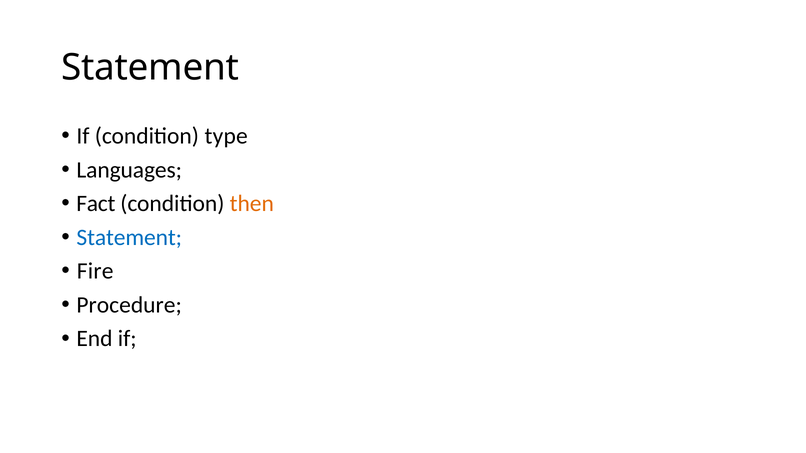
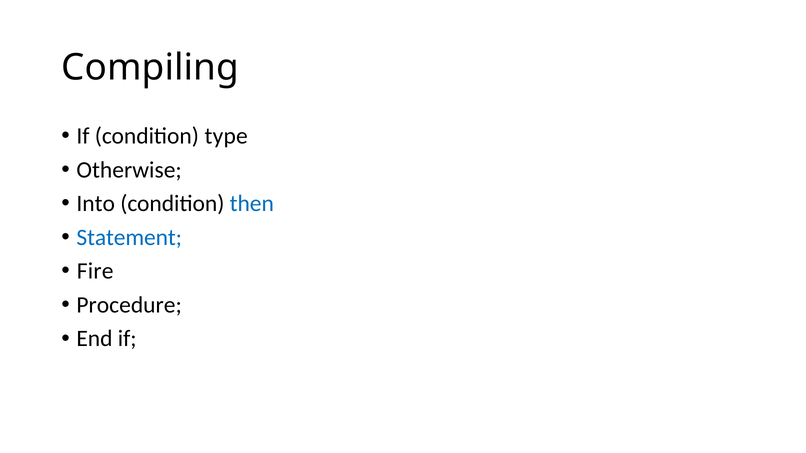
Statement: Statement -> Compiling (150, 68)
Languages: Languages -> Otherwise (129, 170)
Fact: Fact -> Into (96, 204)
then colour: orange -> blue (252, 204)
